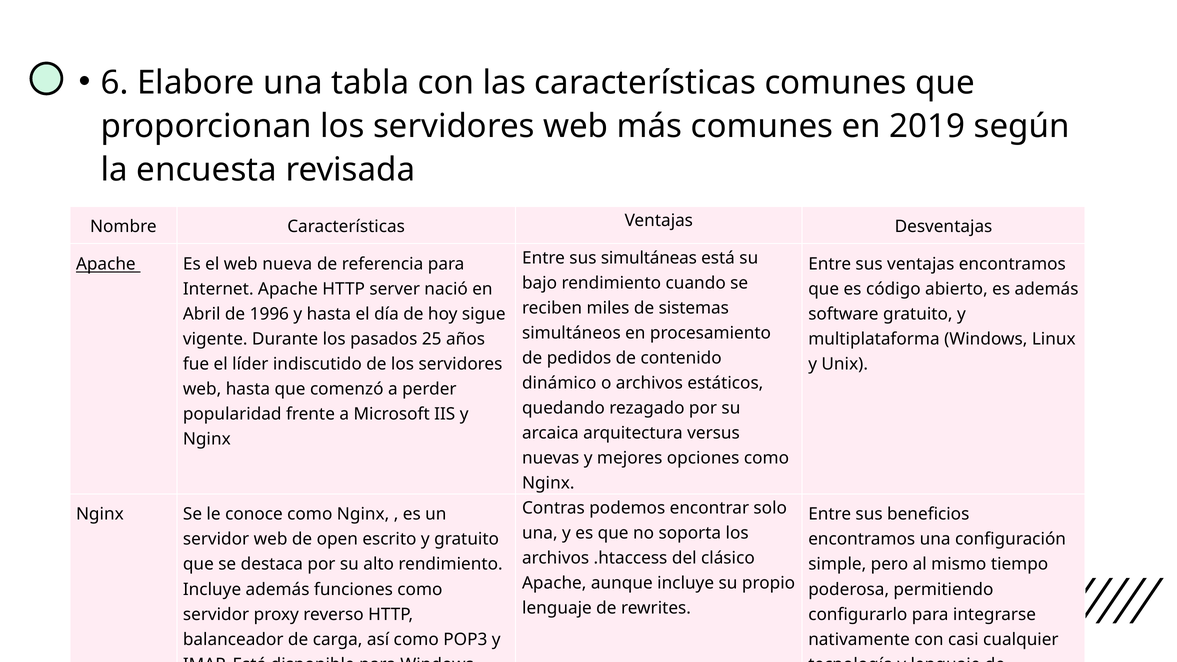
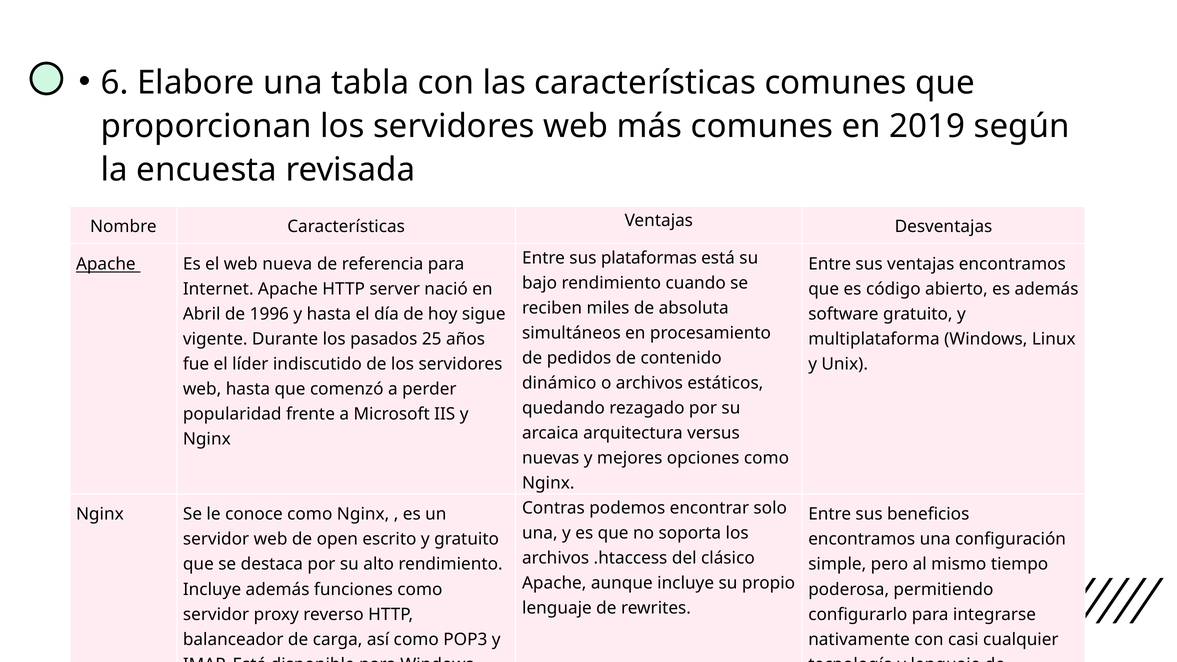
simultáneas: simultáneas -> plataformas (649, 258)
sistemas: sistemas -> absoluta (694, 308)
